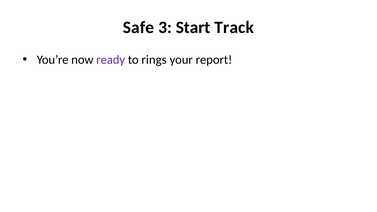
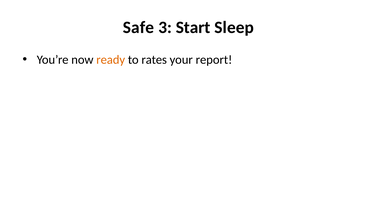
Track: Track -> Sleep (234, 27)
ready colour: purple -> orange (111, 60)
rings: rings -> rates (154, 60)
